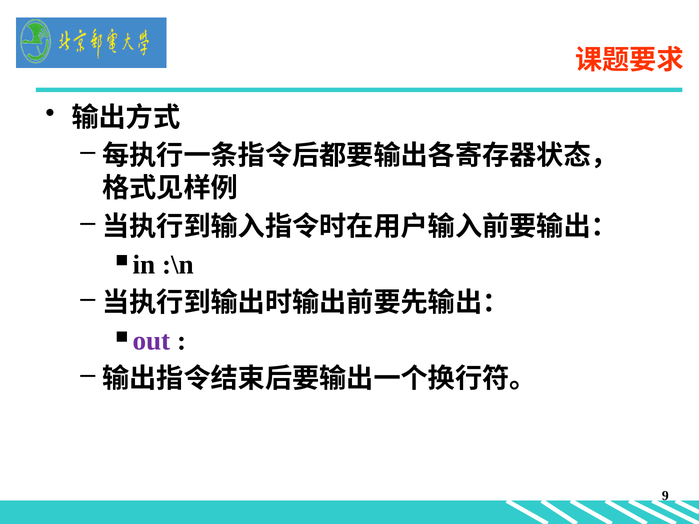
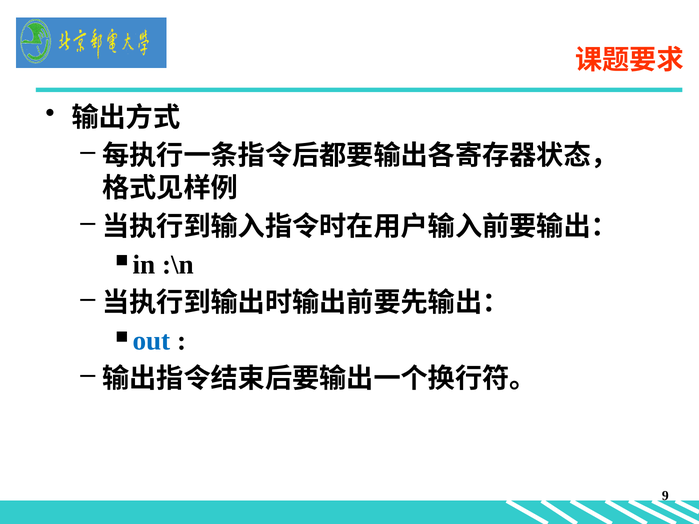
out colour: purple -> blue (152, 341)
